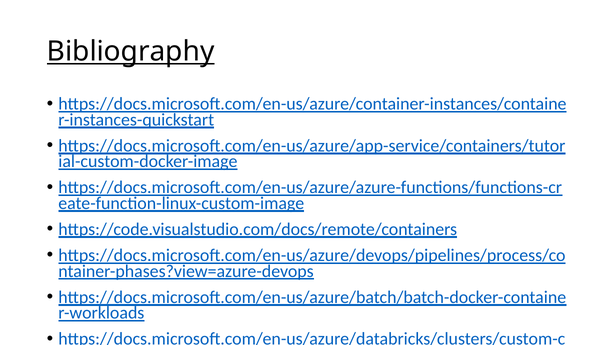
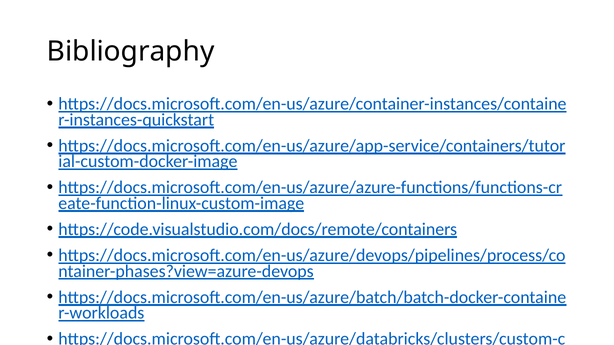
Bibliography underline: present -> none (131, 52)
